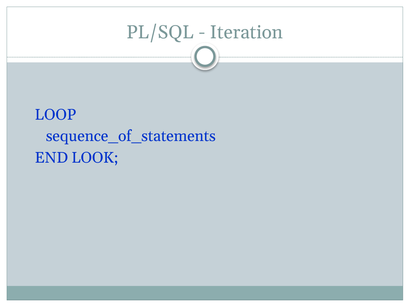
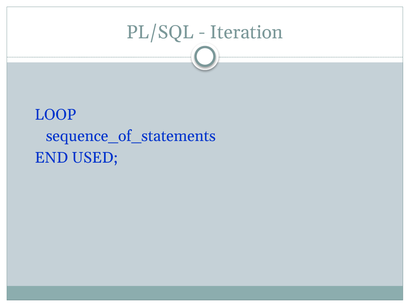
LOOK: LOOK -> USED (95, 158)
